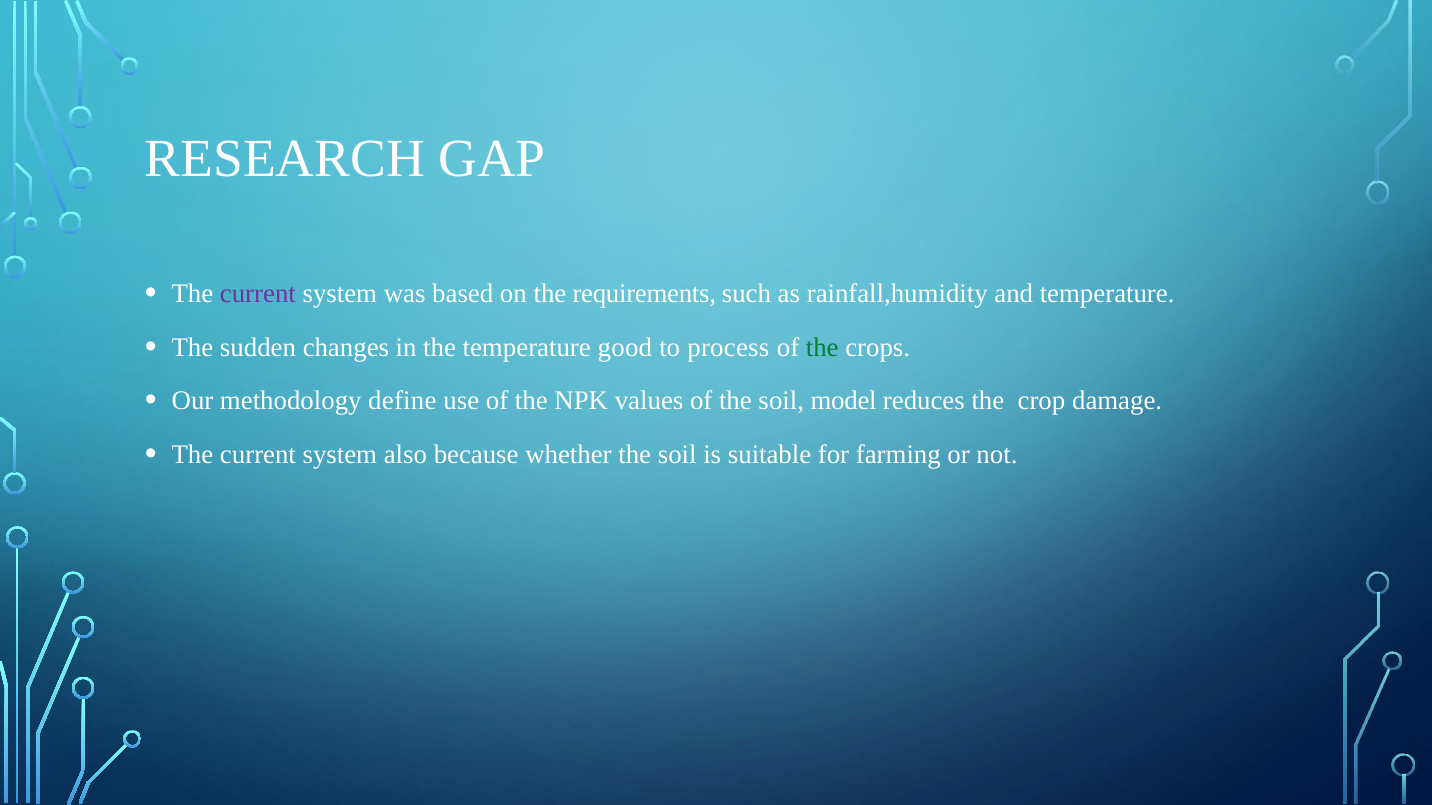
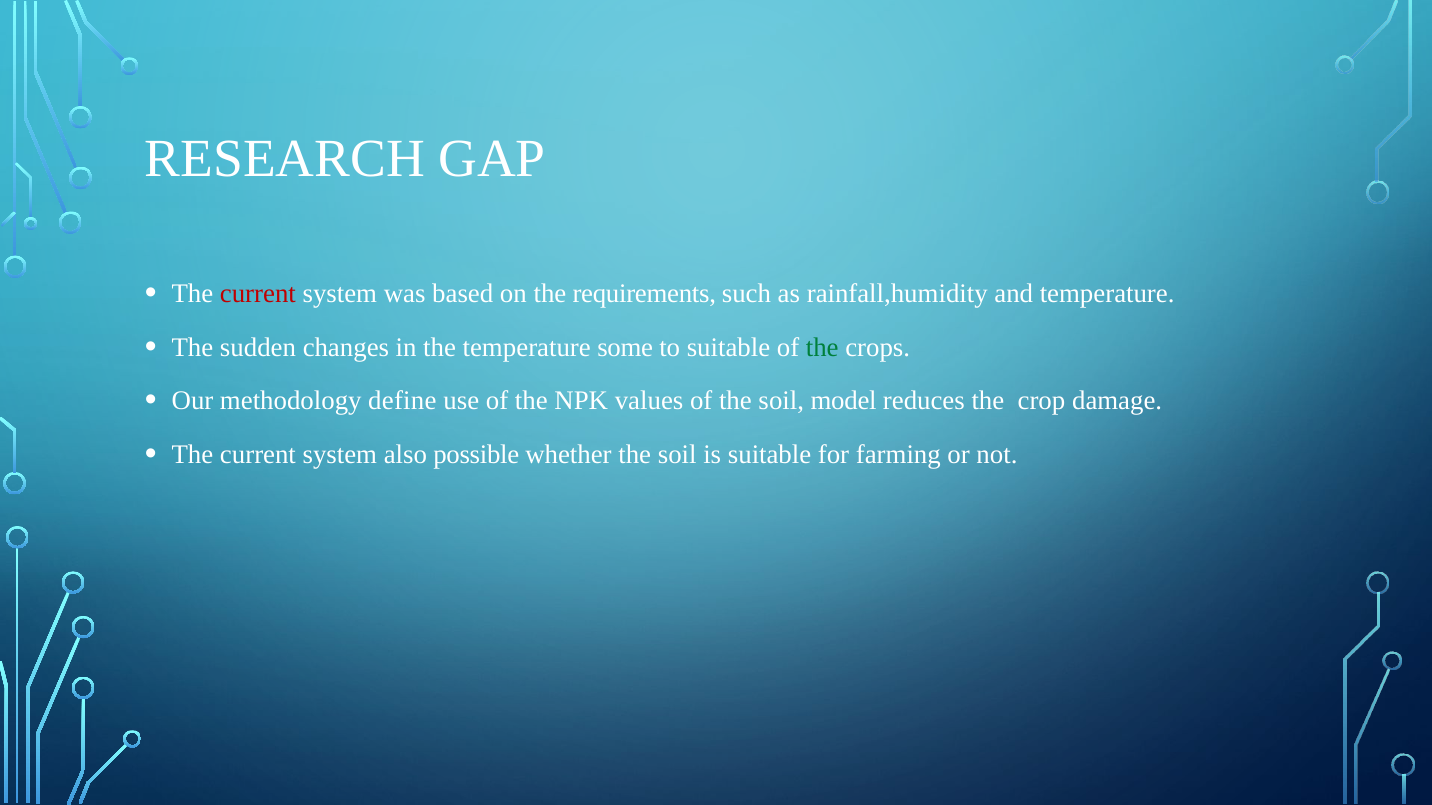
current colour: purple -> red (258, 294)
good: good -> some (625, 348)
to process: process -> suitable (728, 348)
because: because -> possible (476, 455)
